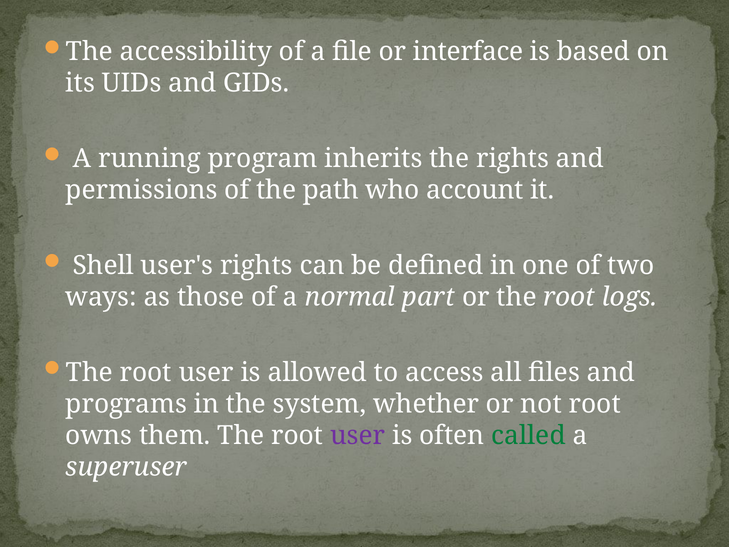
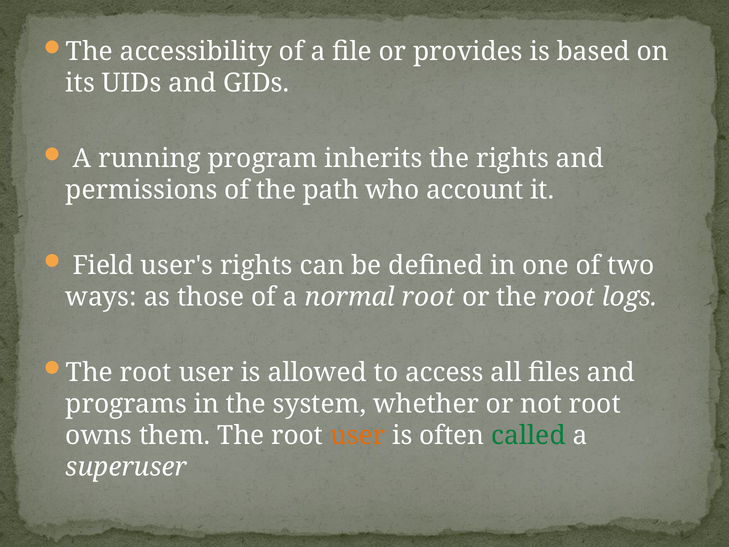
interface: interface -> provides (468, 52)
Shell: Shell -> Field (103, 265)
normal part: part -> root (428, 297)
user colour: purple -> orange (358, 435)
